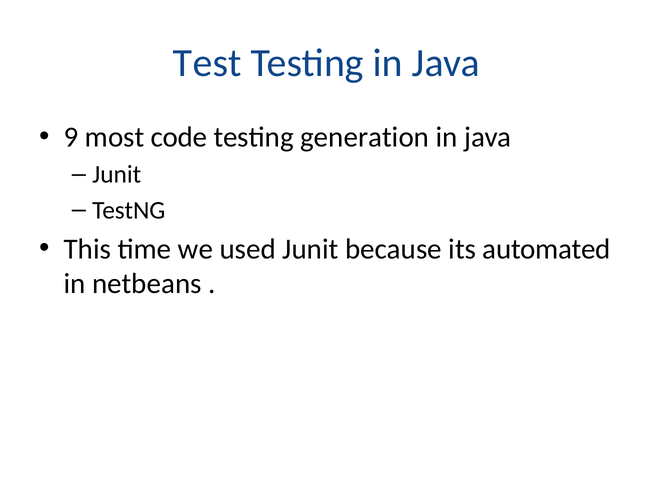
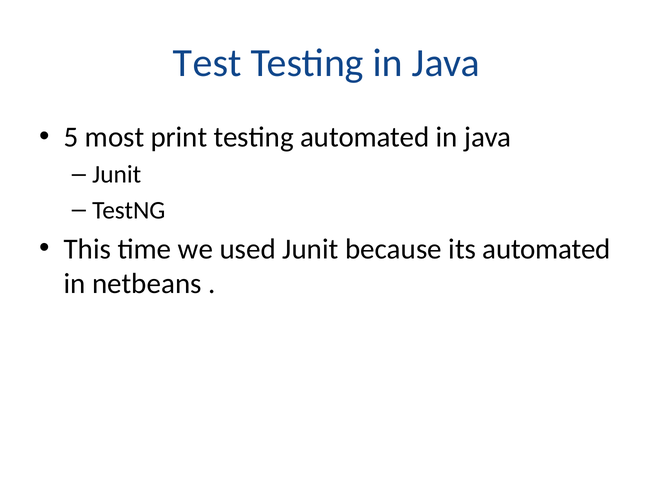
9: 9 -> 5 (71, 137)
code: code -> print (179, 137)
testing generation: generation -> automated (365, 137)
